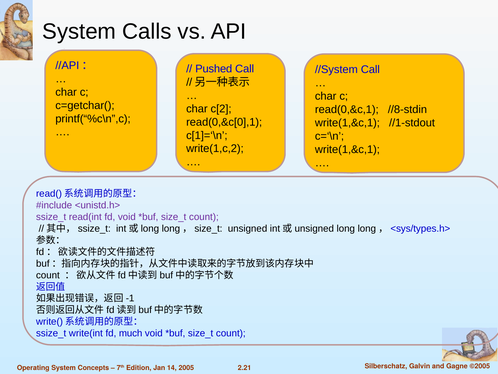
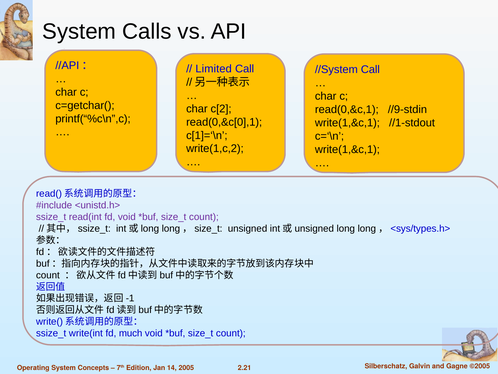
Pushed: Pushed -> Limited (214, 69)
//8-stdin: //8-stdin -> //9-stdin (407, 109)
